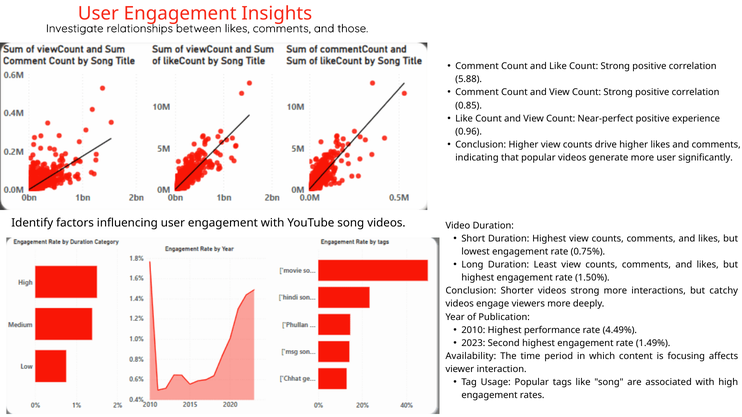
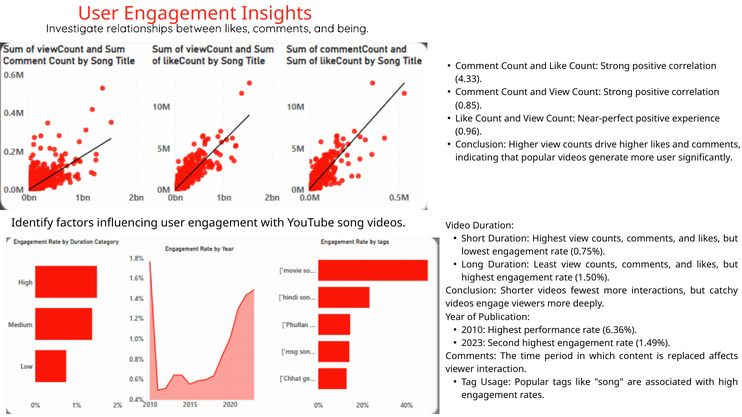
those: those -> being (353, 29)
5.88: 5.88 -> 4.33 (469, 79)
videos strong: strong -> fewest (585, 291)
4.49%: 4.49% -> 6.36% (620, 330)
Availability: Availability -> Comments (471, 356)
focusing: focusing -> replaced (686, 356)
